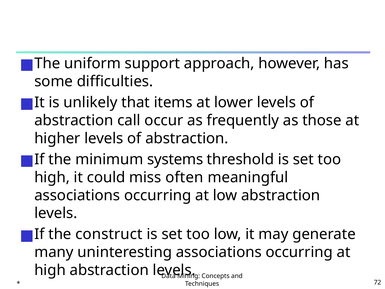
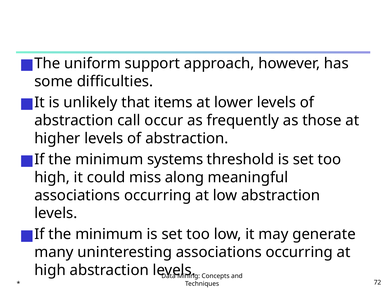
often: often -> along (185, 177)
construct: construct -> minimum (109, 234)
